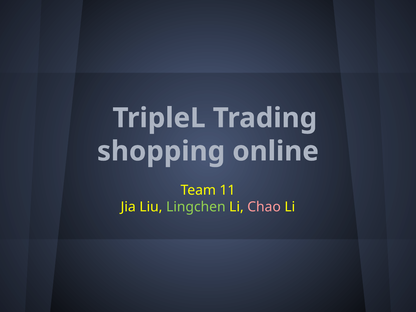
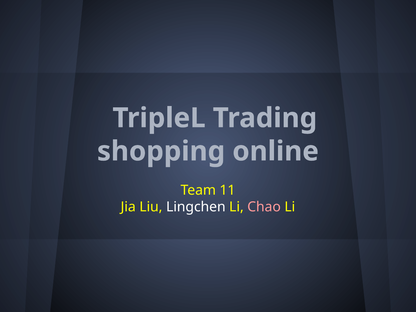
Lingchen colour: light green -> white (196, 207)
